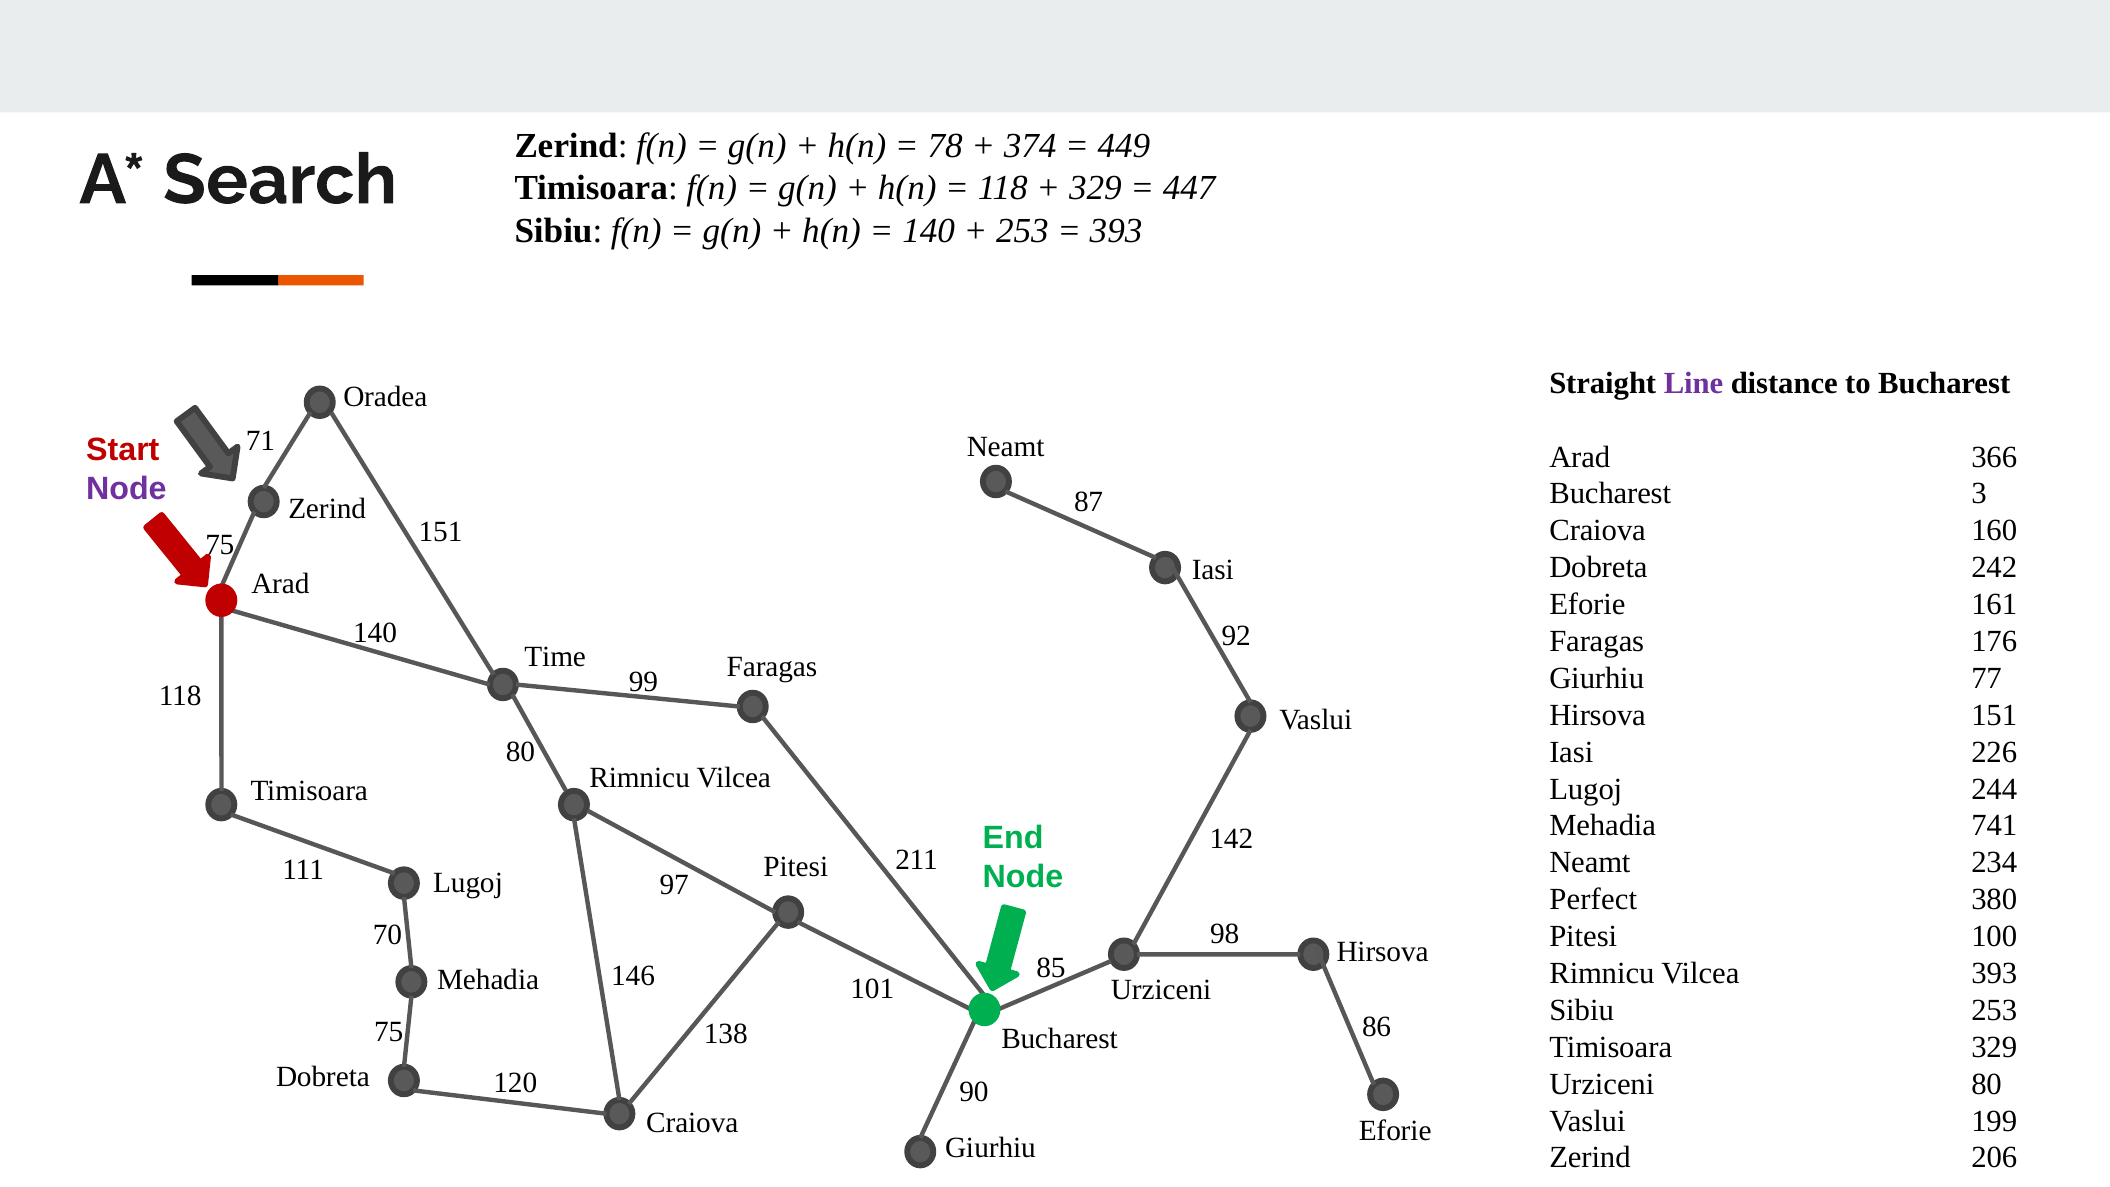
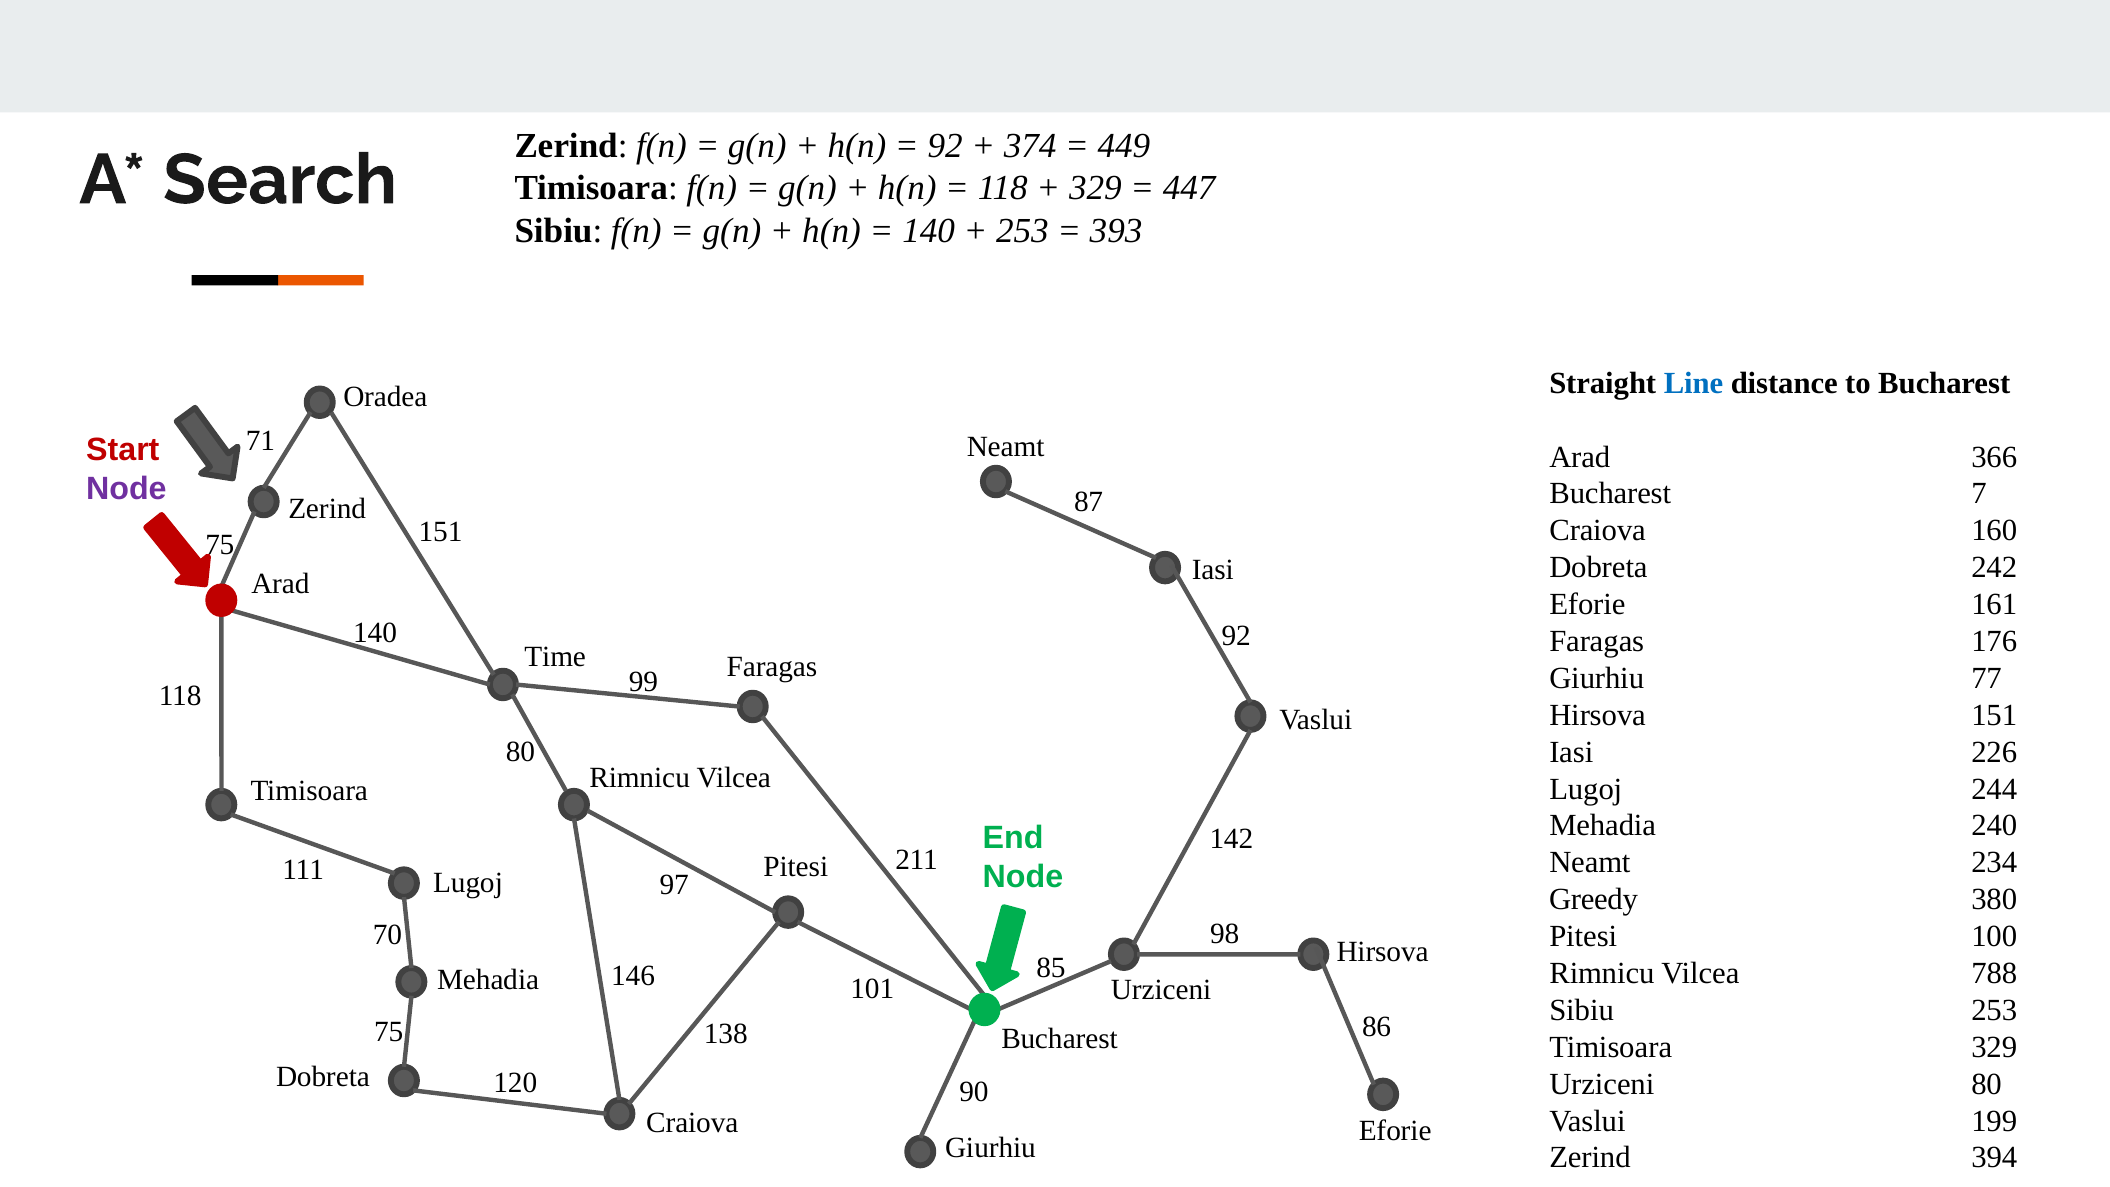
78: 78 -> 92 (945, 146)
Line colour: purple -> blue (1693, 383)
3: 3 -> 7 (1979, 494)
741: 741 -> 240 (1994, 826)
Perfect: Perfect -> Greedy (1593, 899)
Vilcea 393: 393 -> 788 (1994, 973)
206: 206 -> 394 (1994, 1158)
